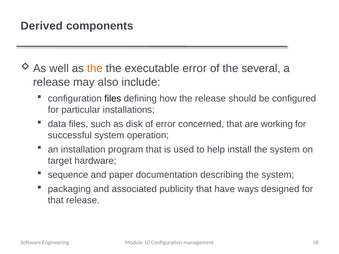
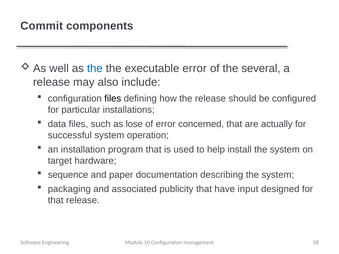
Derived: Derived -> Commit (42, 26)
the colour: orange -> blue (95, 69)
disk: disk -> lose (134, 124)
working: working -> actually (277, 124)
ways: ways -> input (248, 189)
